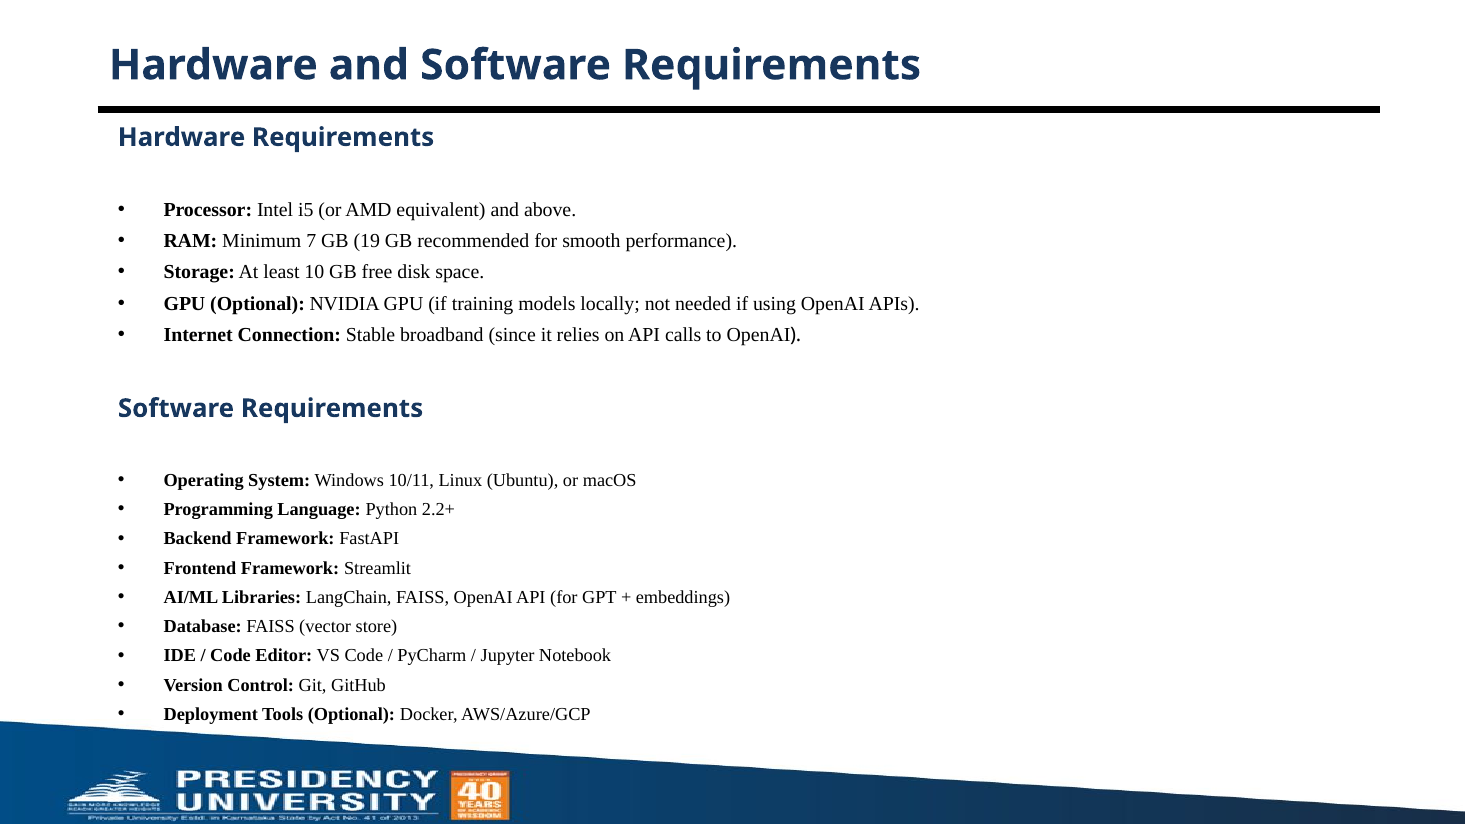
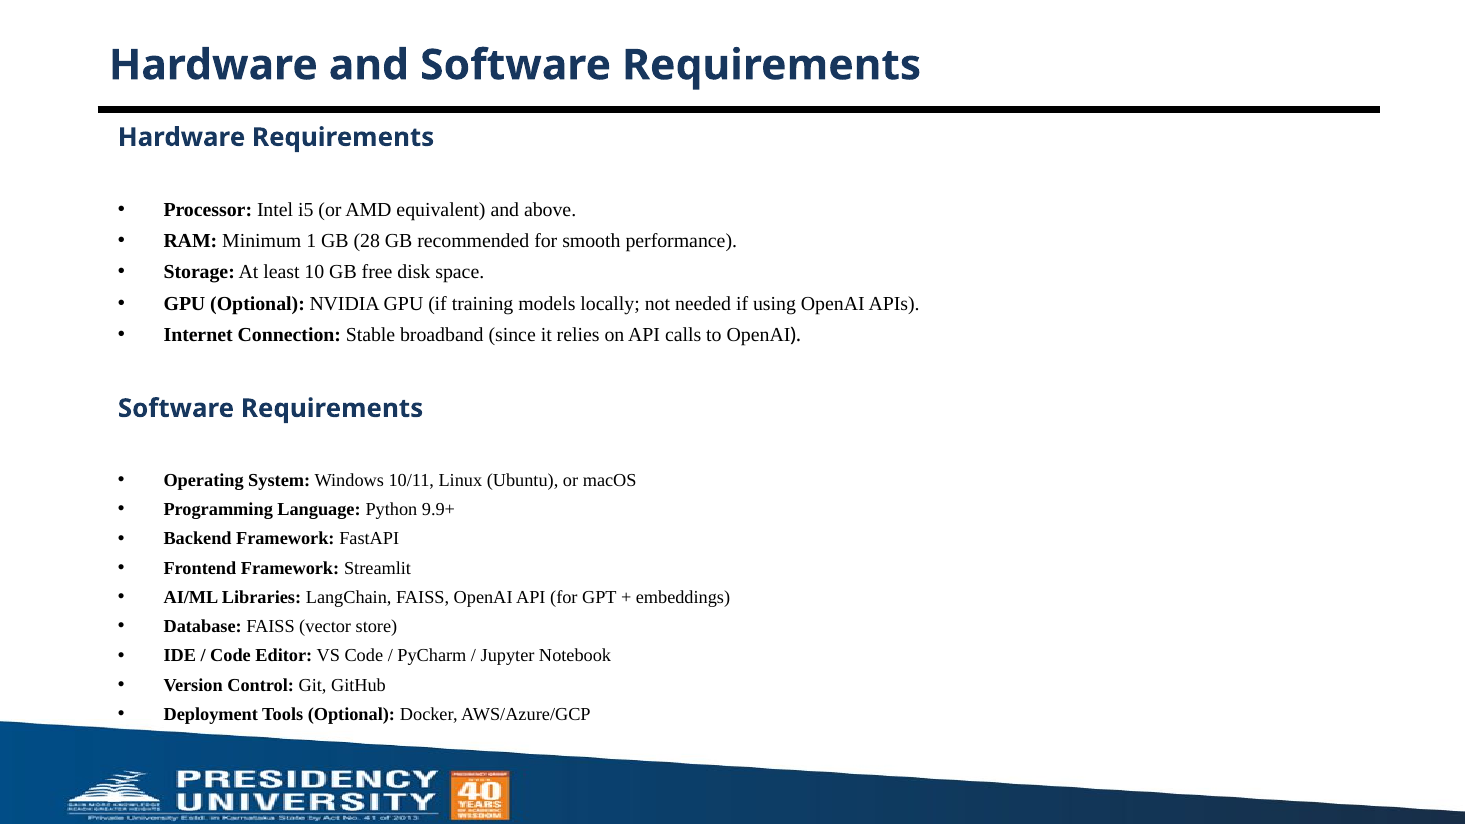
7: 7 -> 1 (311, 241)
19: 19 -> 28 (367, 241)
2.2+: 2.2+ -> 9.9+ (438, 510)
